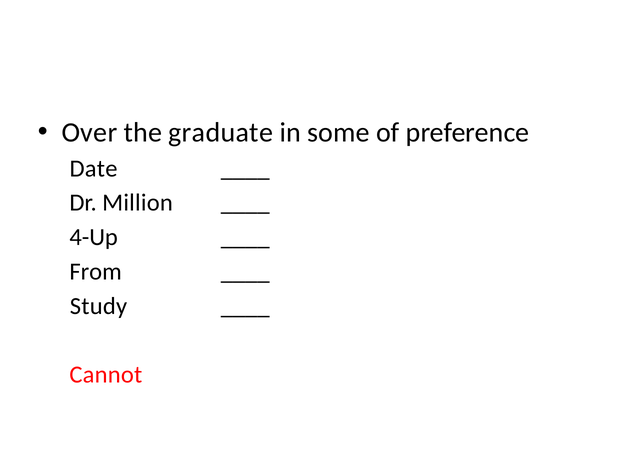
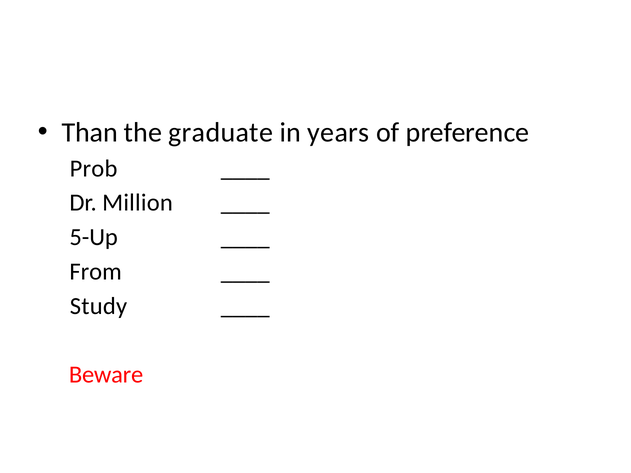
Over: Over -> Than (90, 132)
some: some -> years (338, 132)
Date: Date -> Prob (94, 169)
4-Up: 4-Up -> 5-Up (94, 237)
Cannot: Cannot -> Beware (106, 375)
